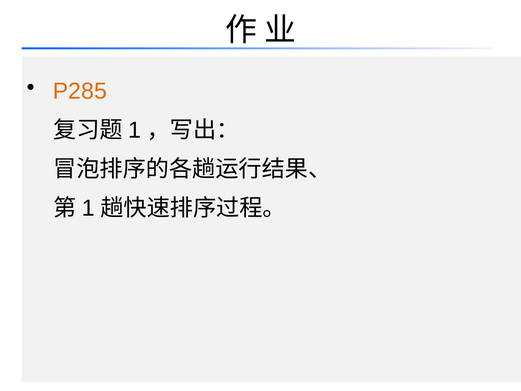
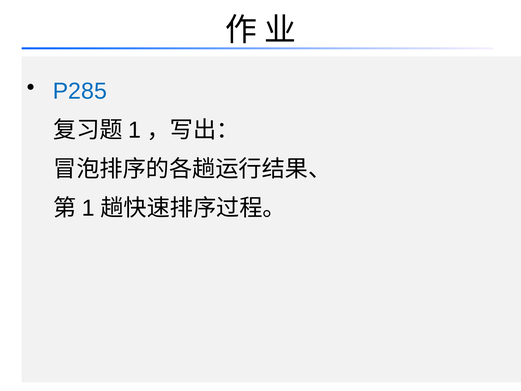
P285 colour: orange -> blue (80, 91)
